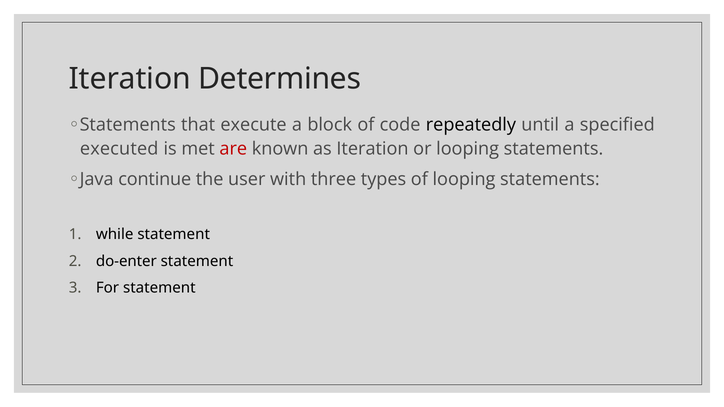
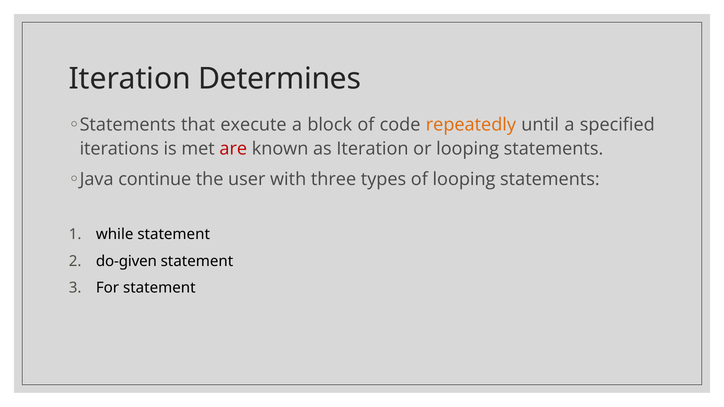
repeatedly colour: black -> orange (471, 125)
executed: executed -> iterations (119, 149)
do-enter: do-enter -> do-given (126, 261)
